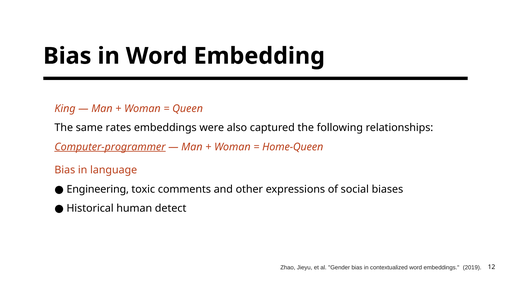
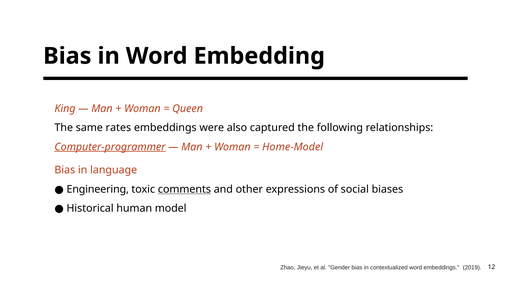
Home-Queen: Home-Queen -> Home-Model (293, 147)
comments underline: none -> present (184, 190)
detect: detect -> model (171, 209)
